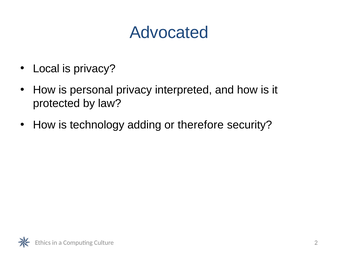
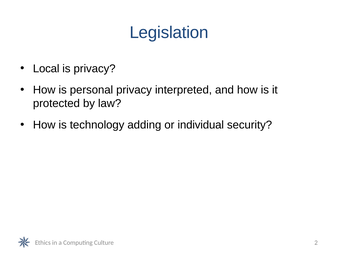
Advocated: Advocated -> Legislation (169, 32)
therefore: therefore -> individual (201, 125)
